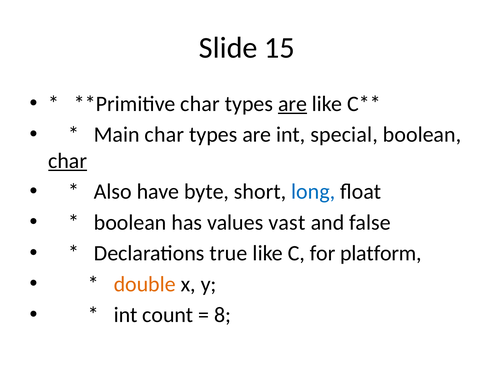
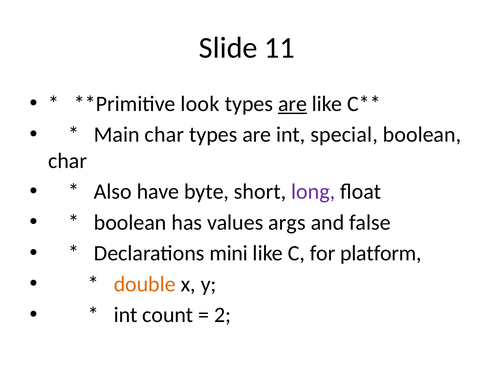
15: 15 -> 11 (280, 48)
char: char -> look (200, 104)
char underline: present -> none (68, 161)
long colour: blue -> purple (313, 191)
vast: vast -> args (287, 222)
true: true -> mini (229, 253)
8: 8 -> 2 (223, 314)
